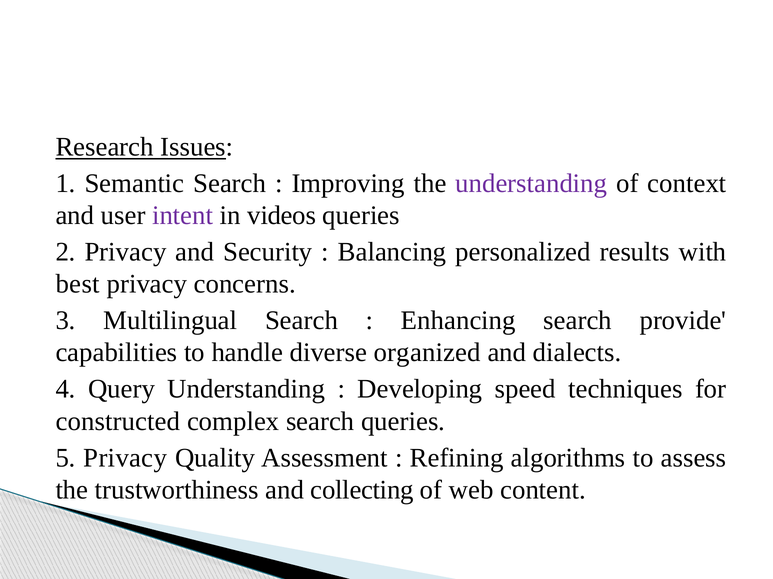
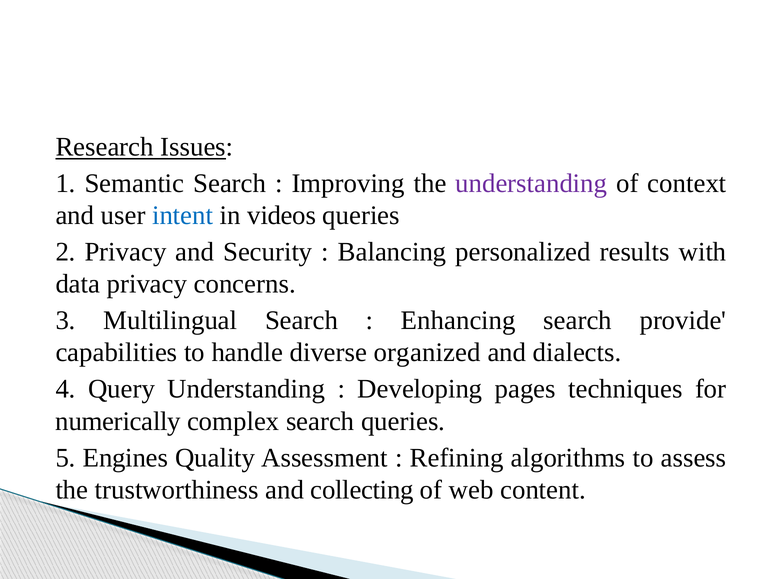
intent colour: purple -> blue (183, 216)
best: best -> data (78, 284)
speed: speed -> pages (525, 390)
constructed: constructed -> numerically (118, 422)
5 Privacy: Privacy -> Engines (125, 458)
